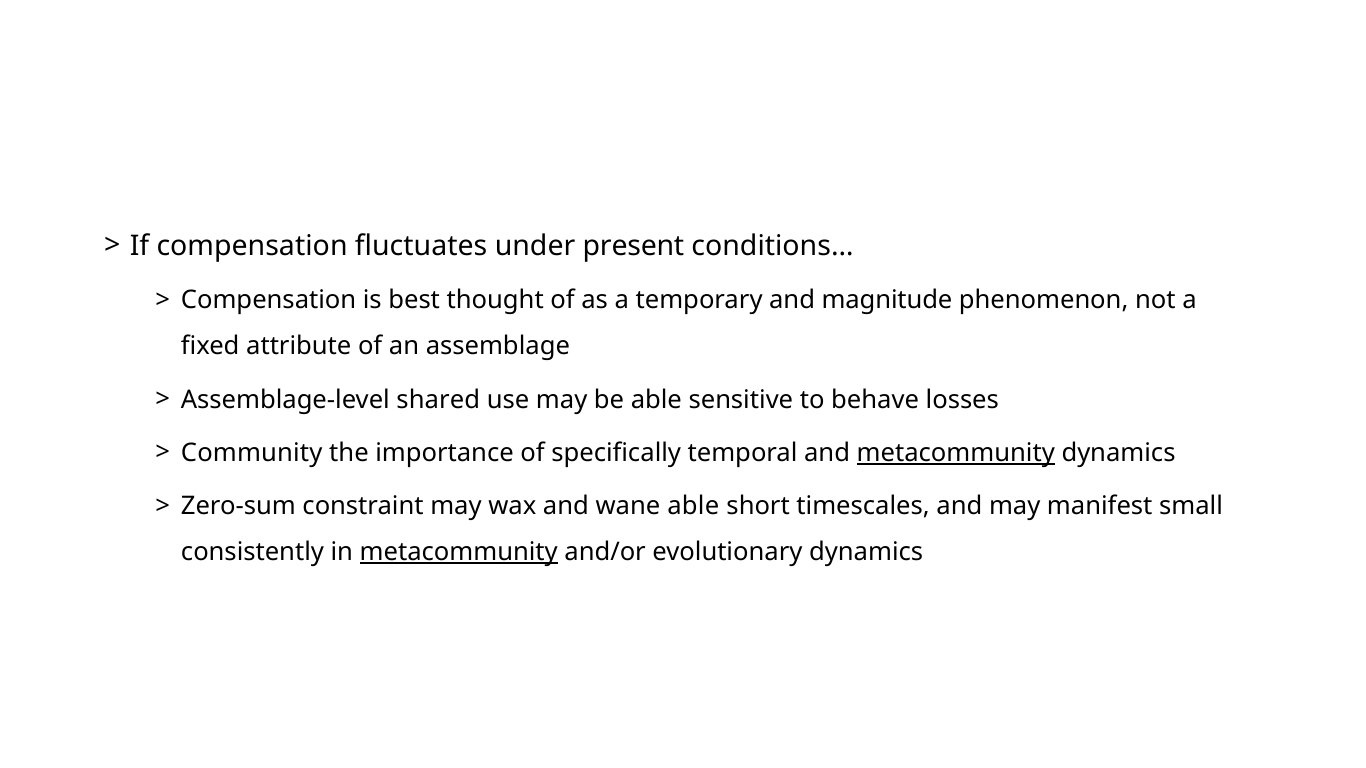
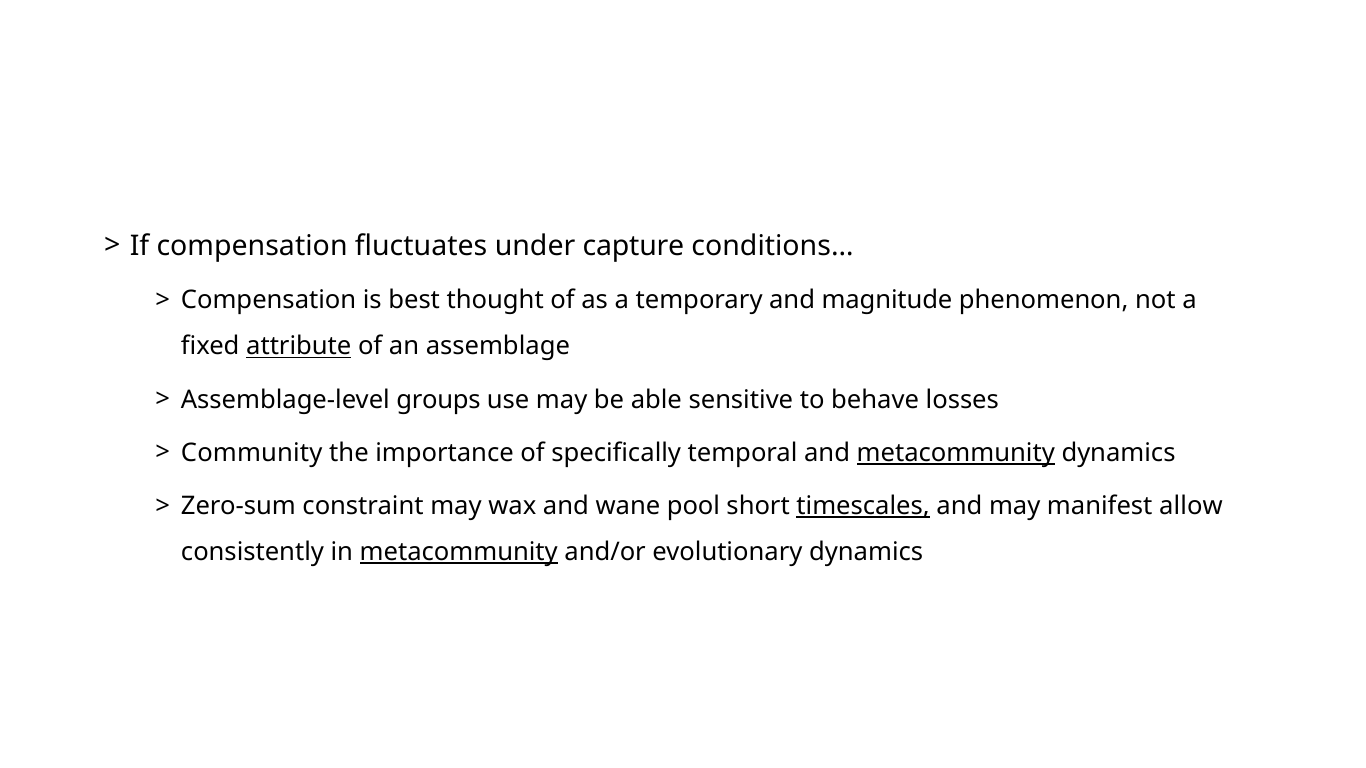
present: present -> capture (633, 246)
attribute underline: none -> present (299, 347)
shared: shared -> groups (438, 400)
wane able: able -> pool (693, 506)
timescales underline: none -> present (863, 506)
small: small -> allow (1191, 506)
